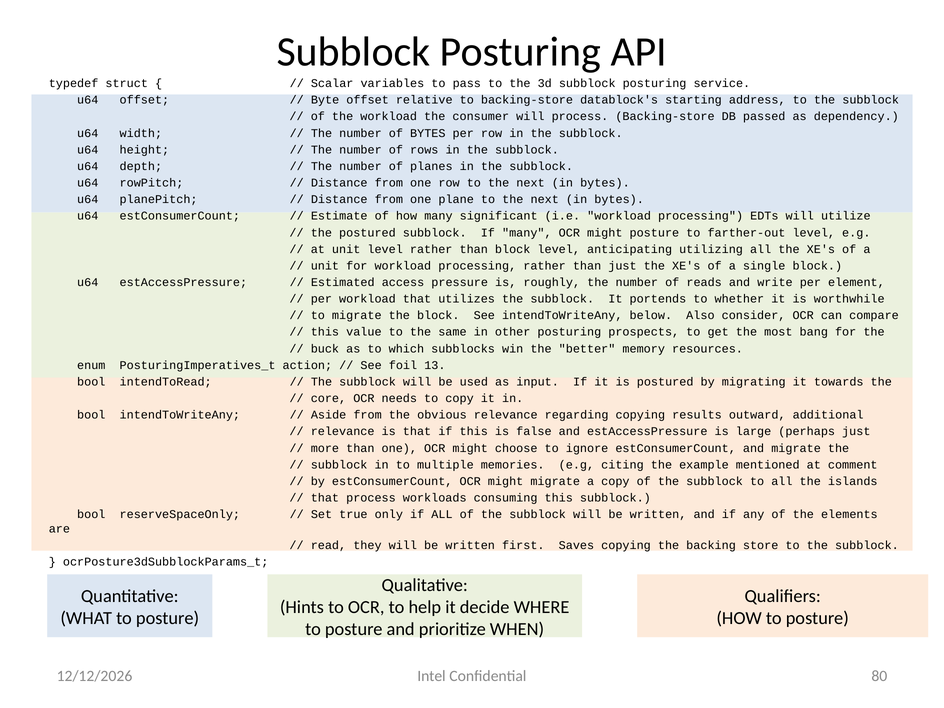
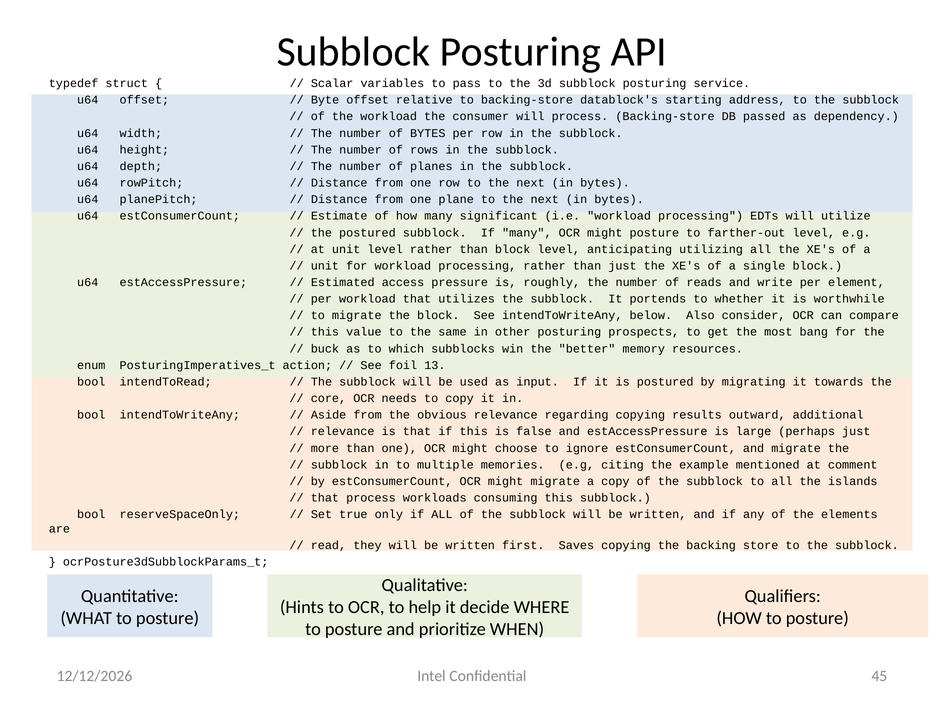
80: 80 -> 45 (879, 676)
